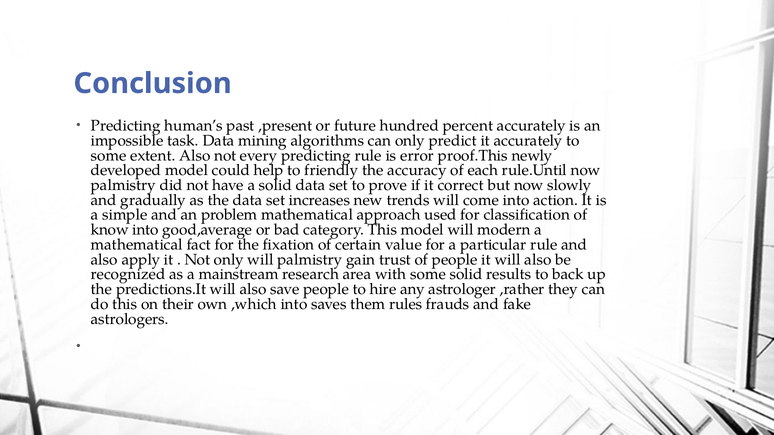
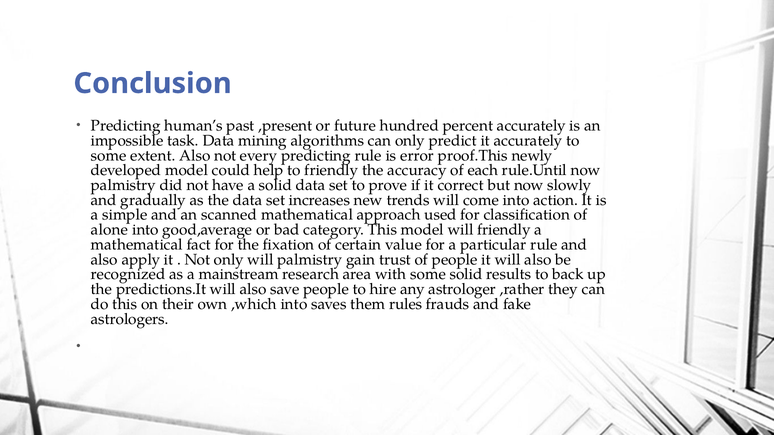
problem: problem -> scanned (229, 215)
know: know -> alone (110, 230)
will modern: modern -> friendly (504, 230)
